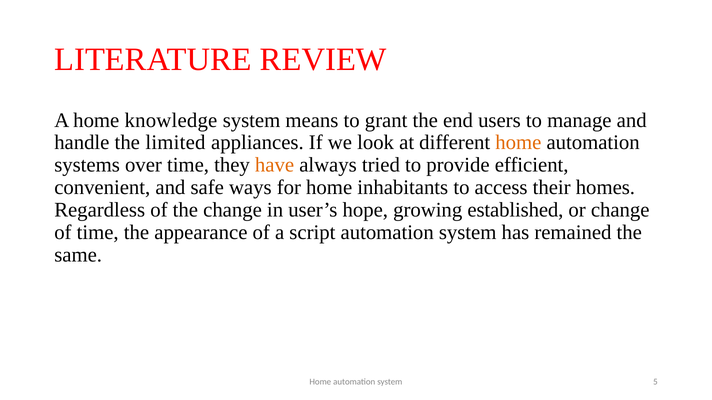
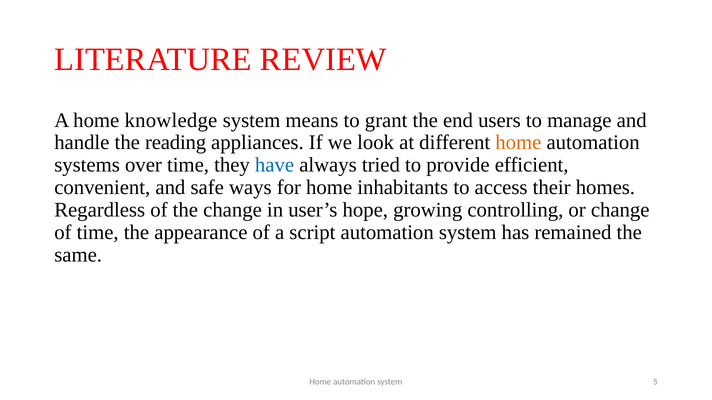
limited: limited -> reading (176, 143)
have colour: orange -> blue (275, 165)
established: established -> controlling (515, 210)
